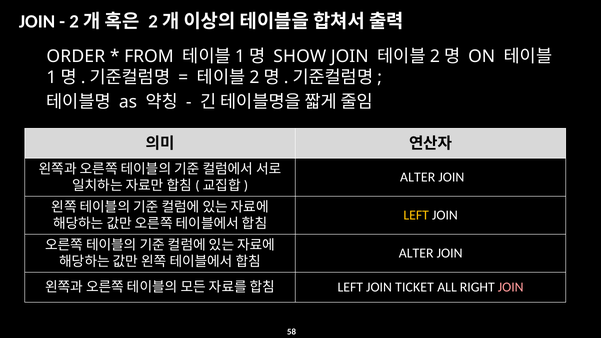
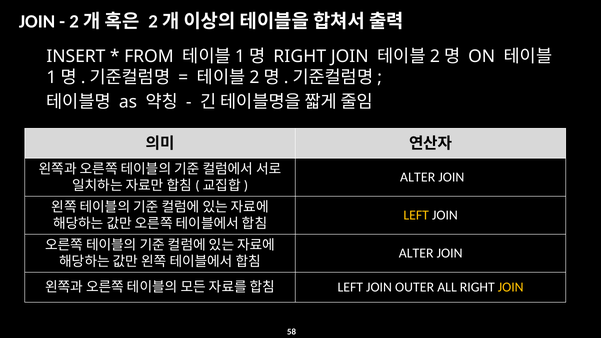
ORDER: ORDER -> INSERT (76, 56)
SHOW: SHOW -> RIGHT (300, 56)
TICKET: TICKET -> OUTER (415, 287)
JOIN colour: pink -> yellow (511, 287)
